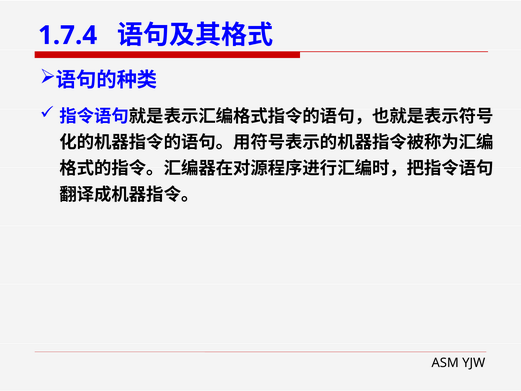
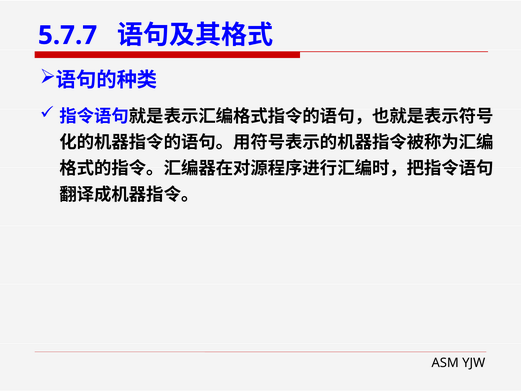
1.7.4: 1.7.4 -> 5.7.7 (68, 35)
